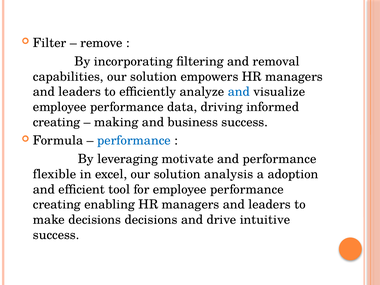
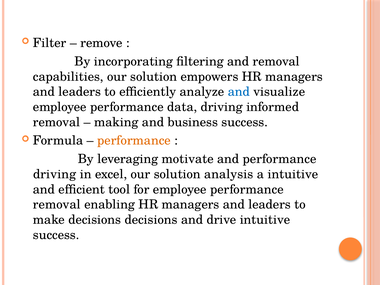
creating: creating -> removal (57, 122)
performance colour: blue -> orange (134, 141)
flexible: flexible -> driving (55, 174)
a adoption: adoption -> intuitive (293, 174)
creating: creating -> removal (57, 205)
